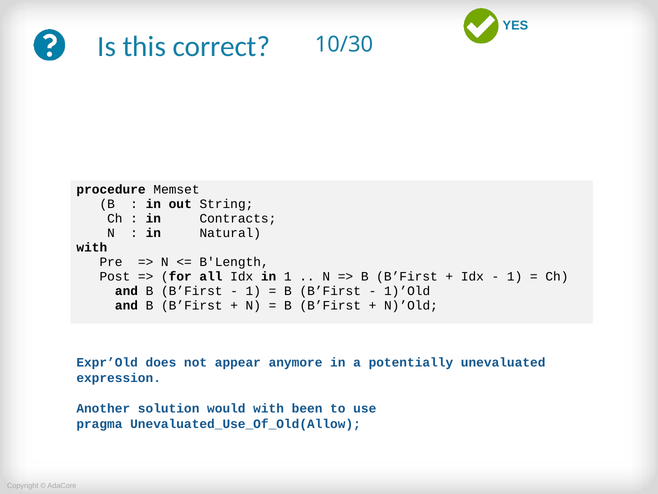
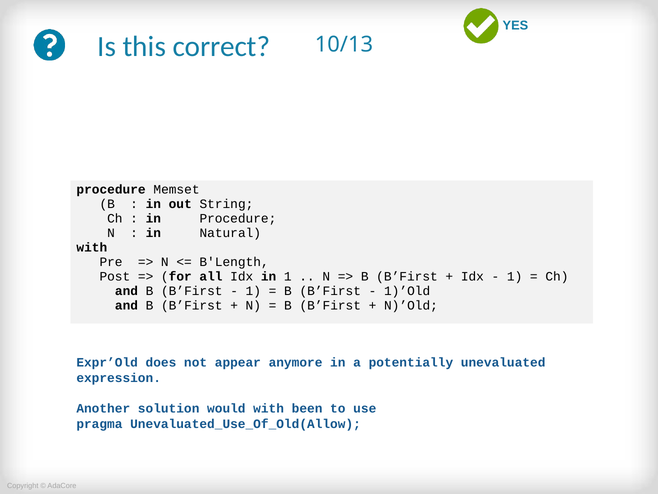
10/30: 10/30 -> 10/13 (344, 45)
in Contracts: Contracts -> Procedure (238, 218)
